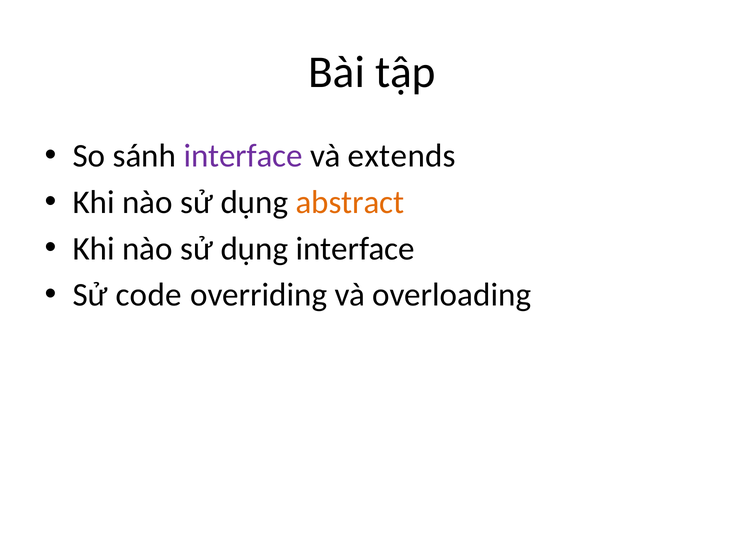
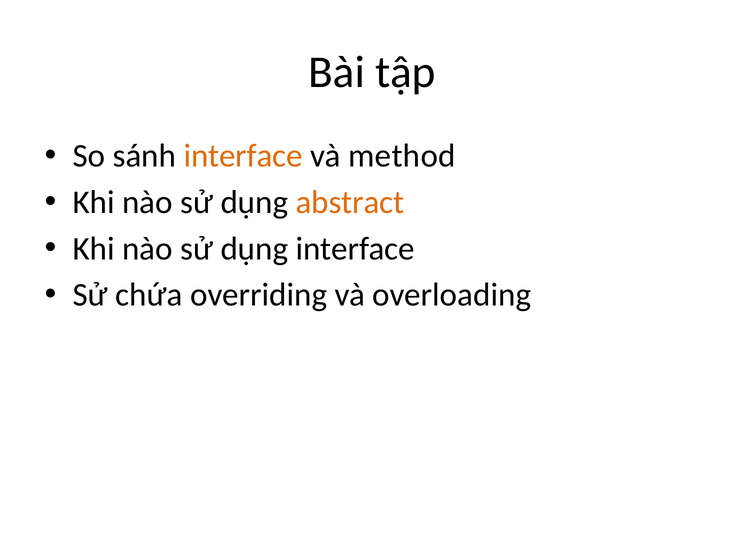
interface colour: purple -> orange (243, 156)
extends: extends -> method (402, 156)
code: code -> chứa (149, 295)
